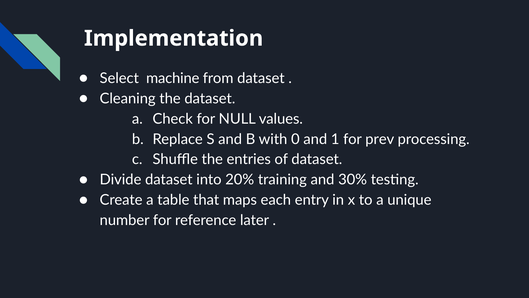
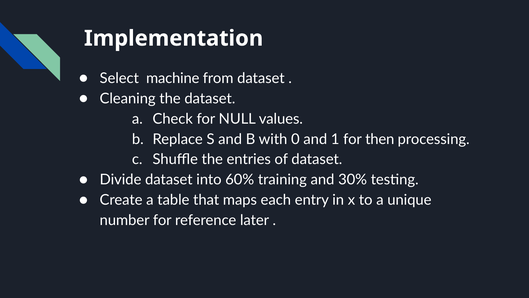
prev: prev -> then (380, 139)
20%: 20% -> 60% (240, 180)
